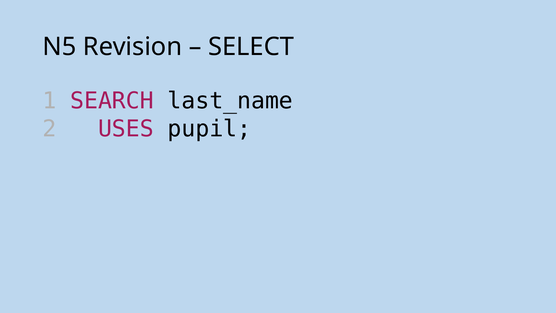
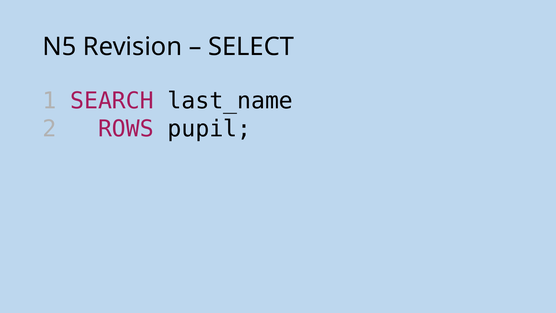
USES: USES -> ROWS (126, 129)
